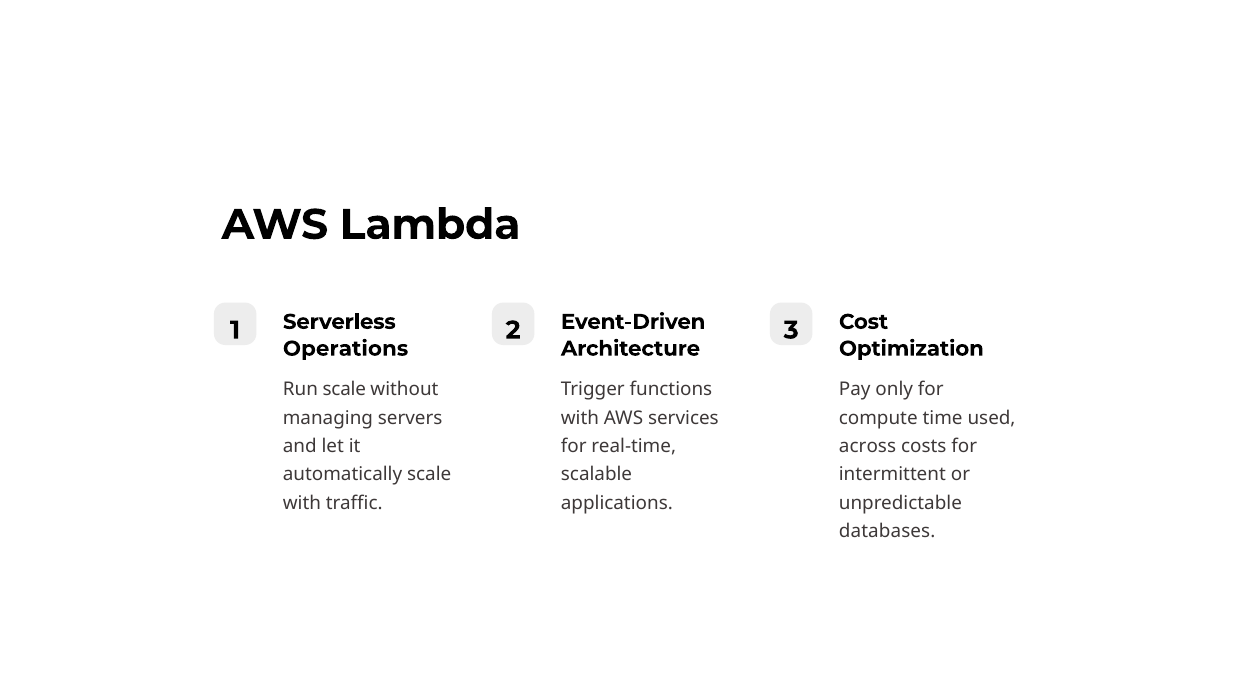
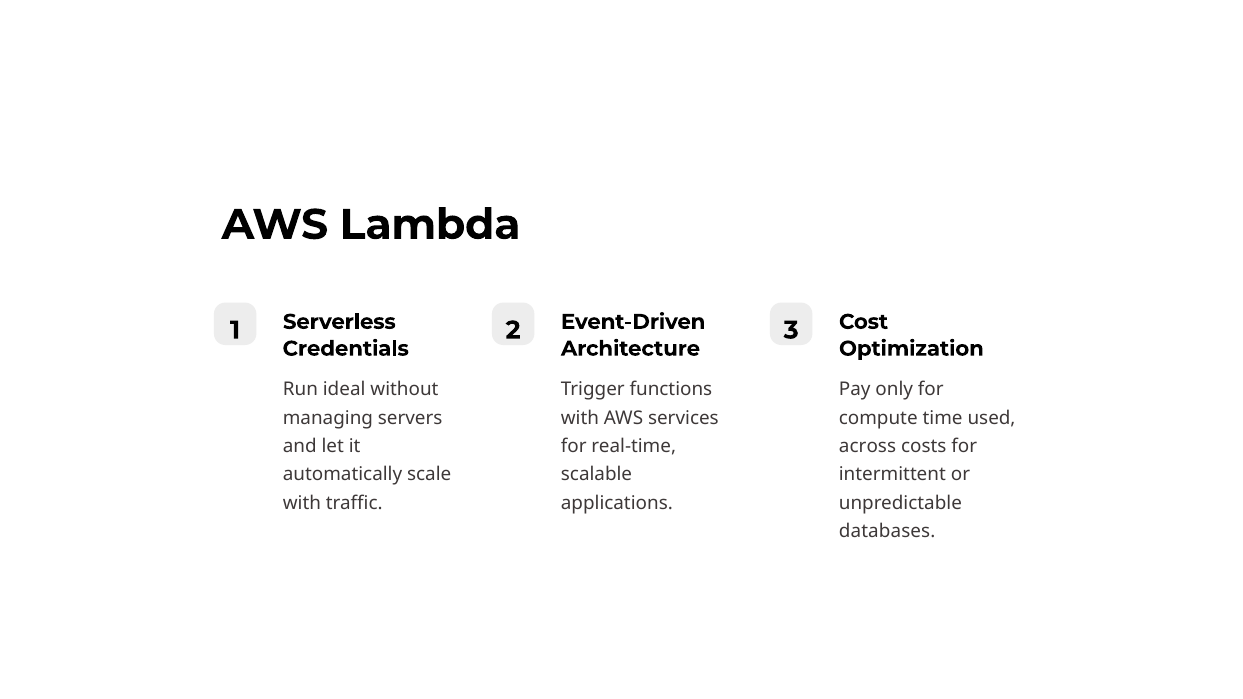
Operations: Operations -> Credentials (346, 349)
Run scale: scale -> ideal (344, 390)
